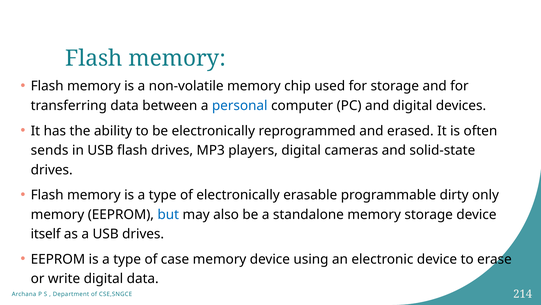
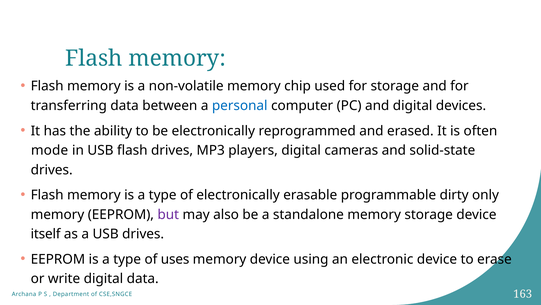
sends: sends -> mode (50, 150)
but colour: blue -> purple (168, 214)
case: case -> uses (175, 259)
214: 214 -> 163 (523, 293)
